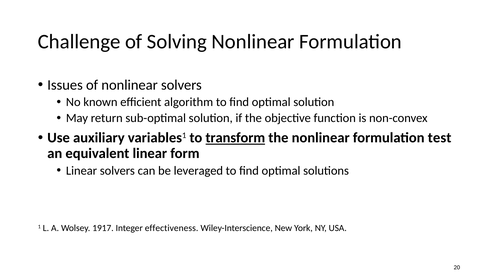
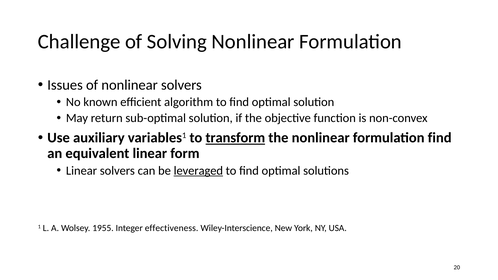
formulation test: test -> find (440, 138)
leveraged underline: none -> present (198, 171)
1917: 1917 -> 1955 (103, 228)
